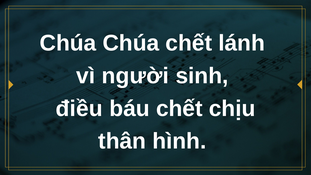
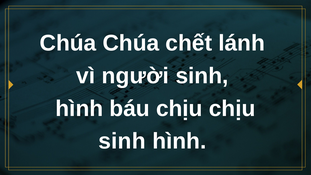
điều: điều -> hình (79, 108)
báu chết: chết -> chịu (179, 108)
thân: thân -> sinh (122, 141)
